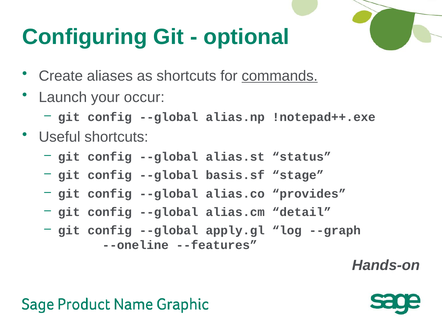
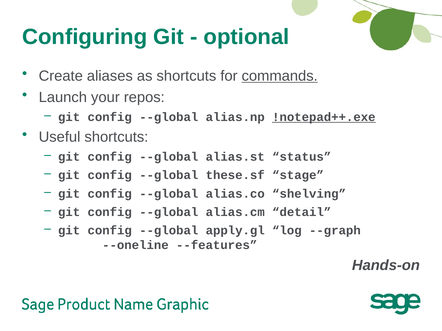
occur: occur -> repos (144, 98)
!notepad++.exe underline: none -> present (324, 117)
basis.sf: basis.sf -> these.sf (235, 175)
provides: provides -> shelving (309, 194)
